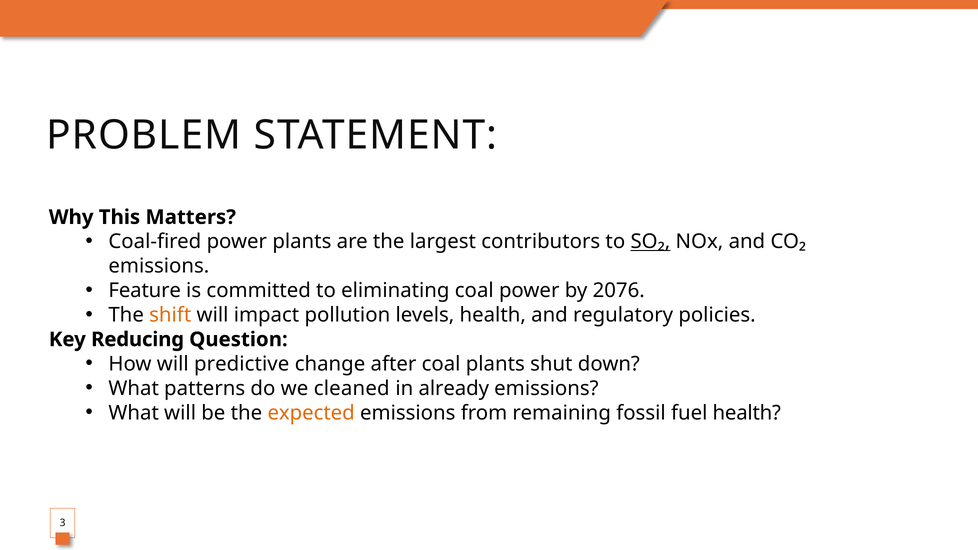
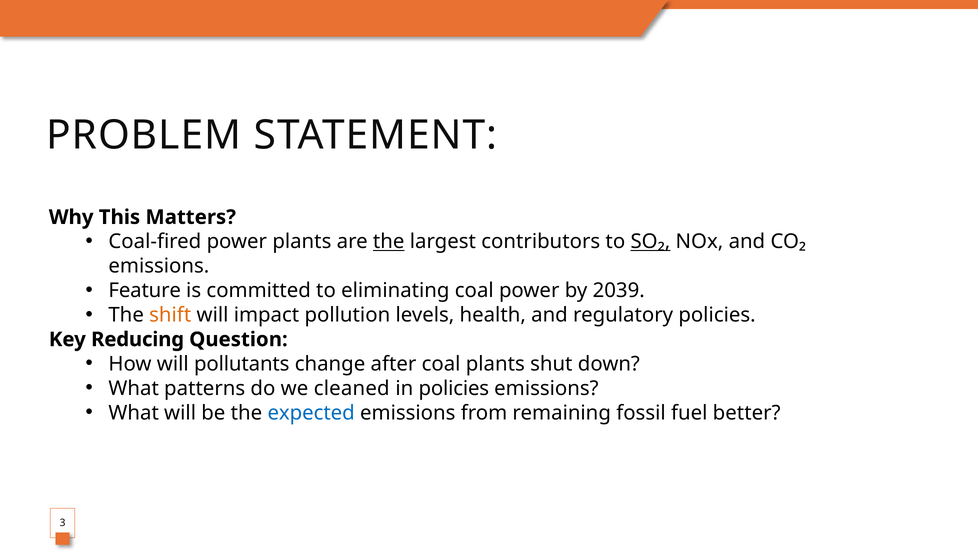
the underline: none -> present (389, 242)
2076: 2076 -> 2039 (619, 291)
predictive: predictive -> pollutants (242, 364)
in already: already -> policies (454, 388)
expected colour: orange -> blue (311, 413)
fuel health: health -> better (747, 413)
